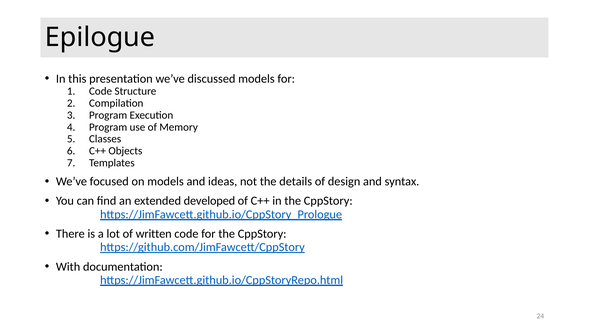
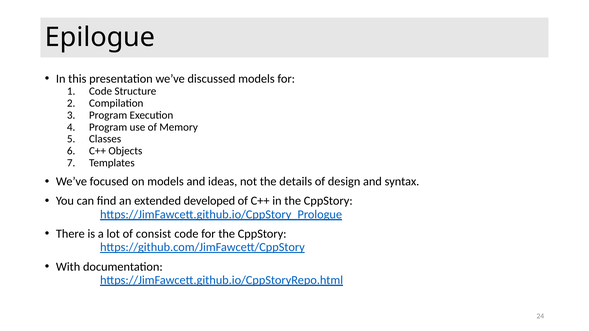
written: written -> consist (154, 234)
